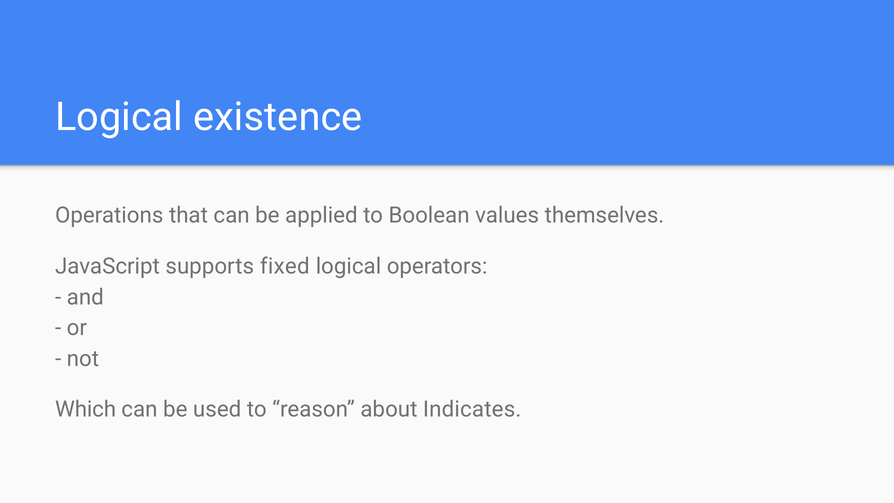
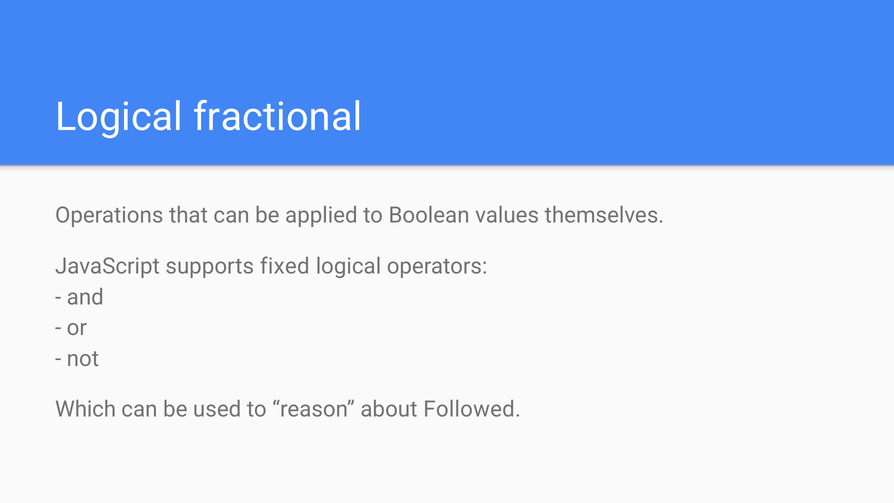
existence: existence -> fractional (278, 117)
Indicates: Indicates -> Followed (472, 409)
